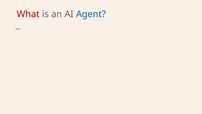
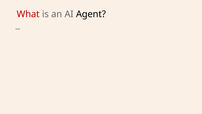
Agent colour: blue -> black (91, 14)
